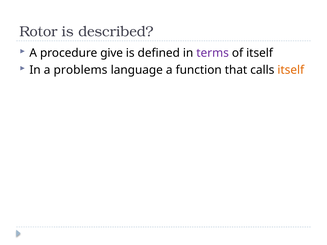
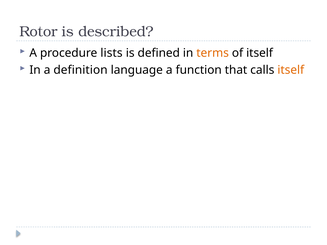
give: give -> lists (111, 53)
terms colour: purple -> orange (213, 53)
problems: problems -> definition (80, 70)
